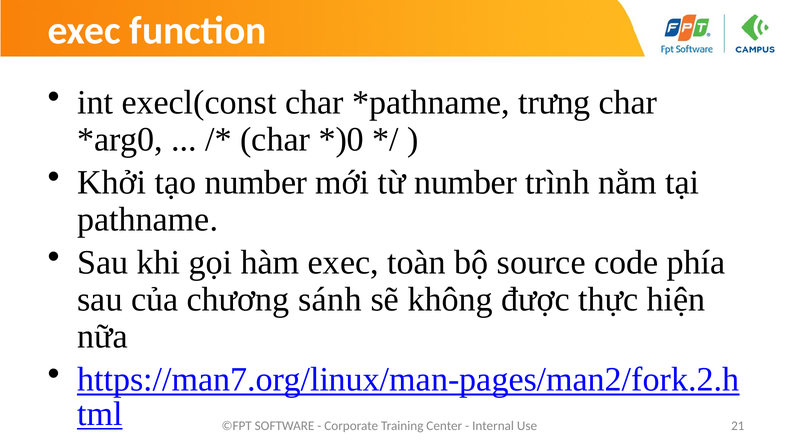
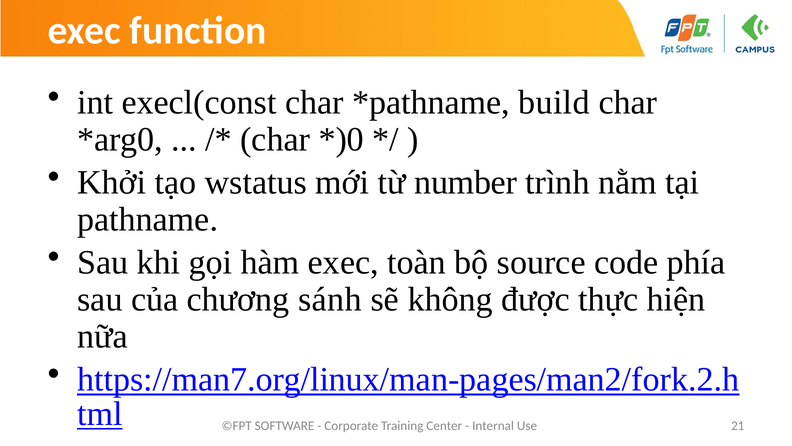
trưng: trưng -> build (554, 102)
tạo number: number -> wstatus (256, 182)
